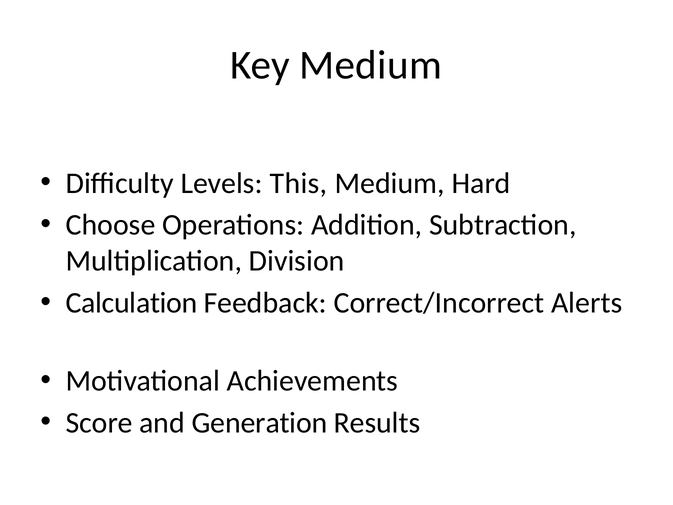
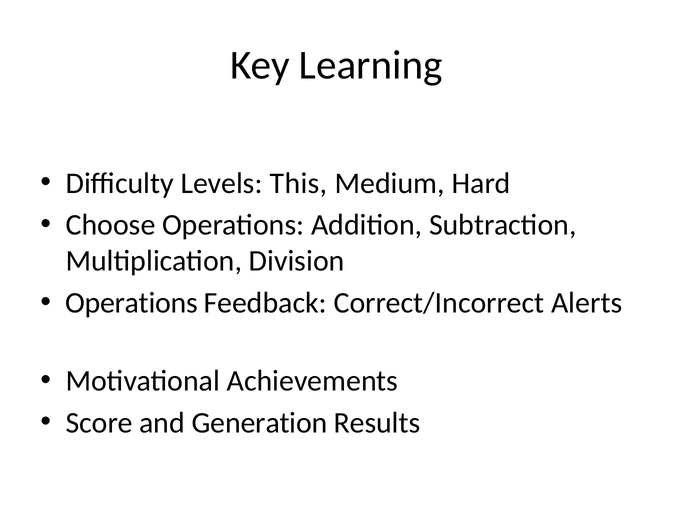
Key Medium: Medium -> Learning (371, 65)
Calculation: Calculation -> Operations (132, 303)
